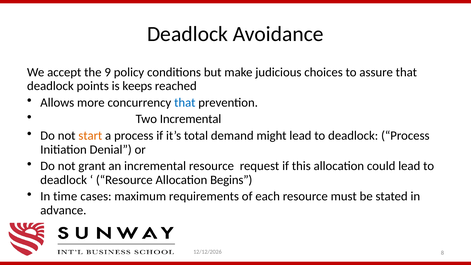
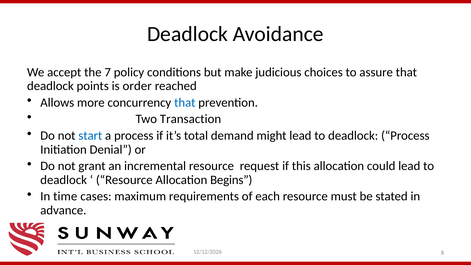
9: 9 -> 7 (108, 72)
keeps: keeps -> order (137, 86)
Two Incremental: Incremental -> Transaction (191, 119)
start colour: orange -> blue (90, 136)
